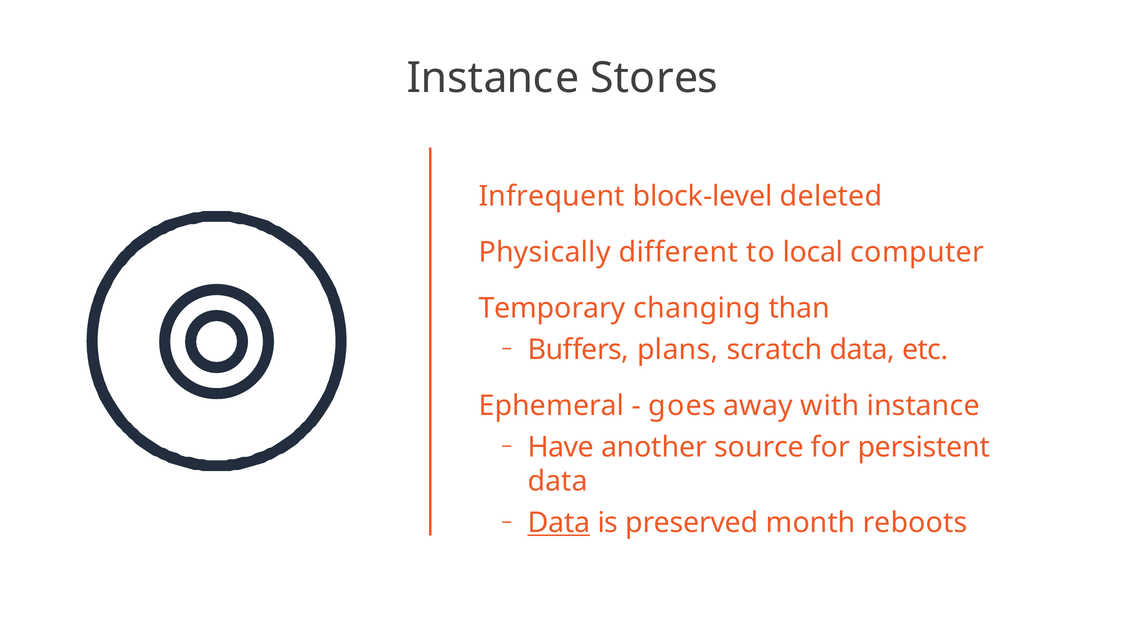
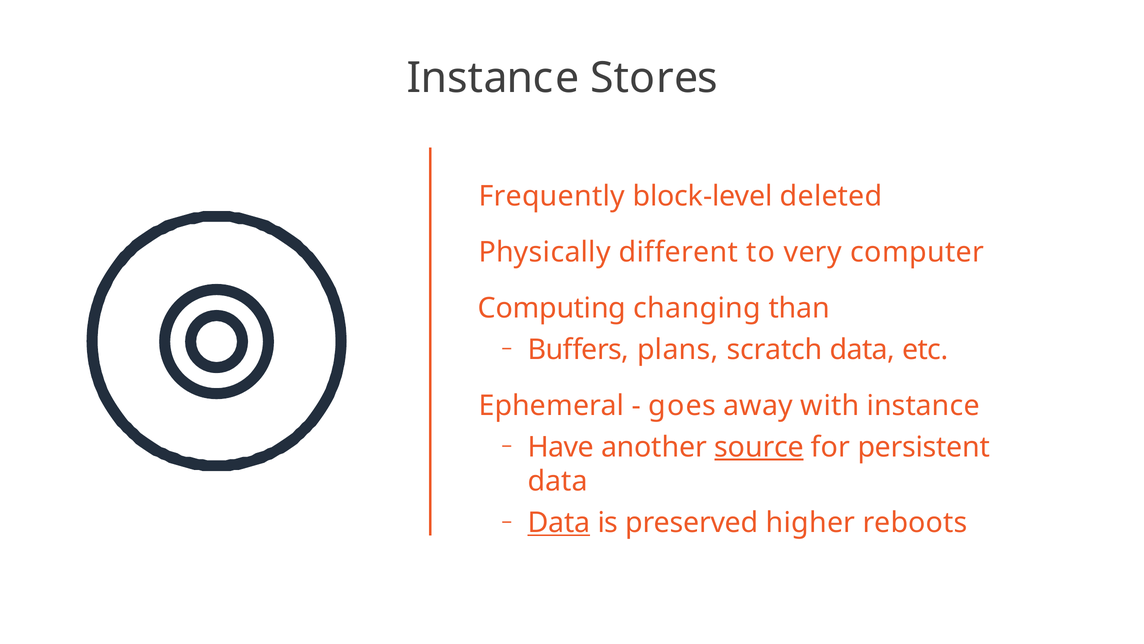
Infrequent: Infrequent -> Frequently (552, 196)
local: local -> very (813, 252)
Temporary: Temporary -> Computing (552, 308)
source underline: none -> present (759, 447)
month: month -> higher (811, 523)
